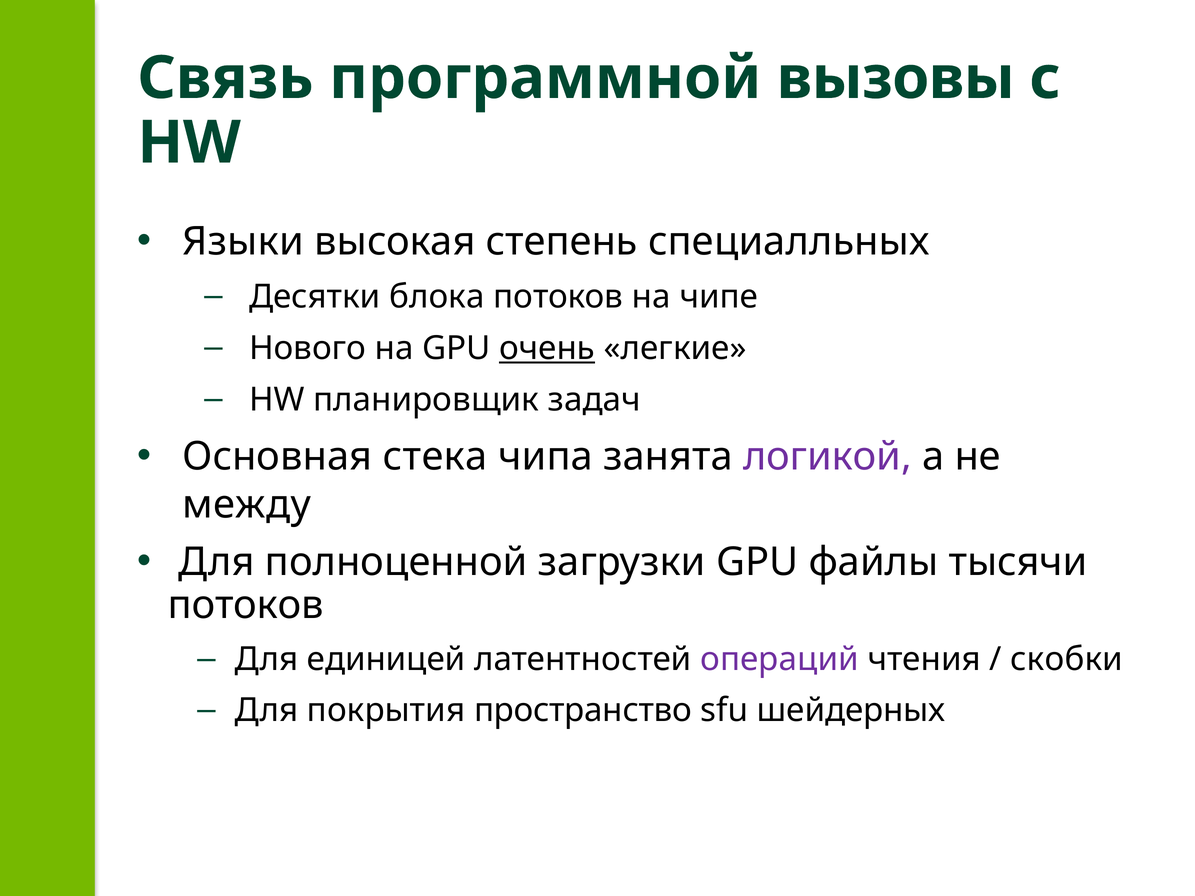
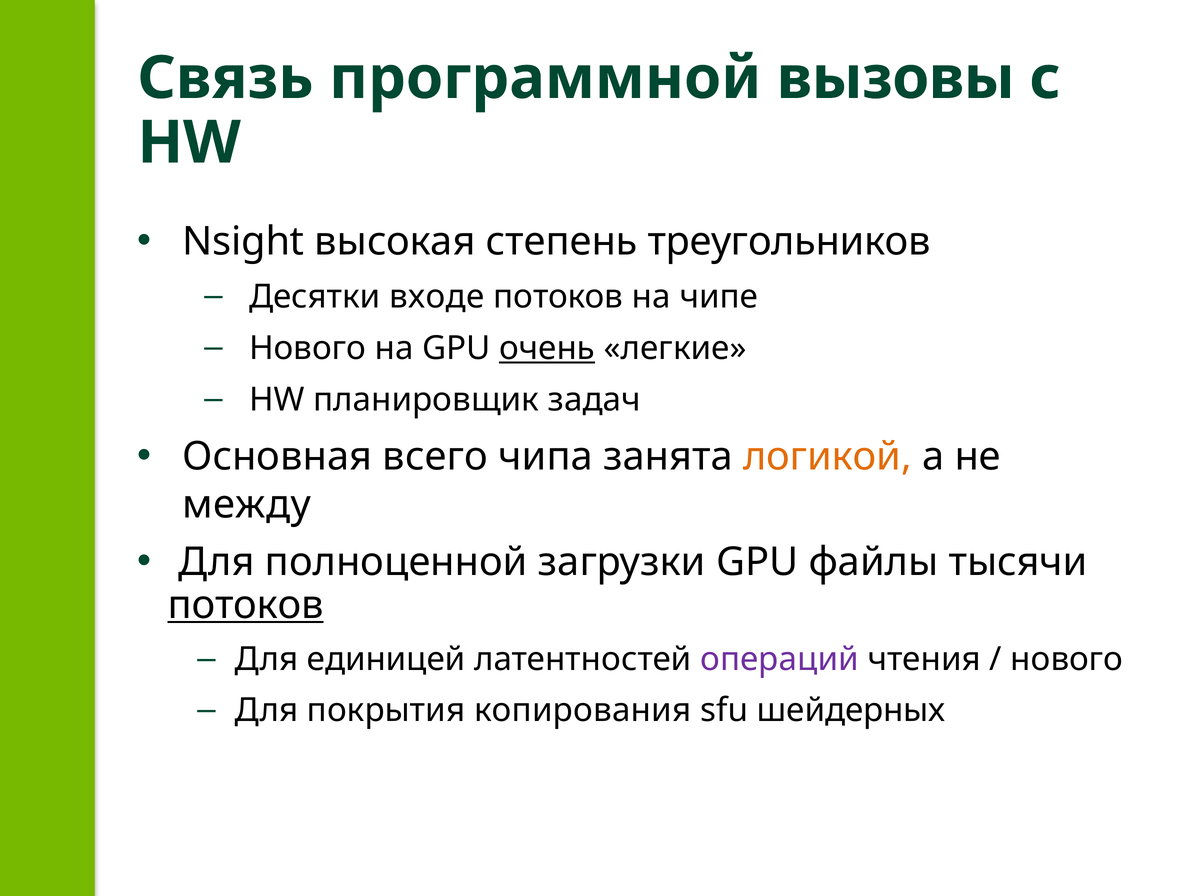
Языки: Языки -> Nsight (243, 242)
специалльных: специалльных -> треугольников (789, 242)
блока: блока -> входе (437, 297)
стека: стека -> всего (435, 457)
логикой colour: purple -> orange (827, 457)
потоков underline: none -> present (246, 605)
скобки: скобки -> нового (1067, 659)
пространство: пространство -> копирования (583, 710)
